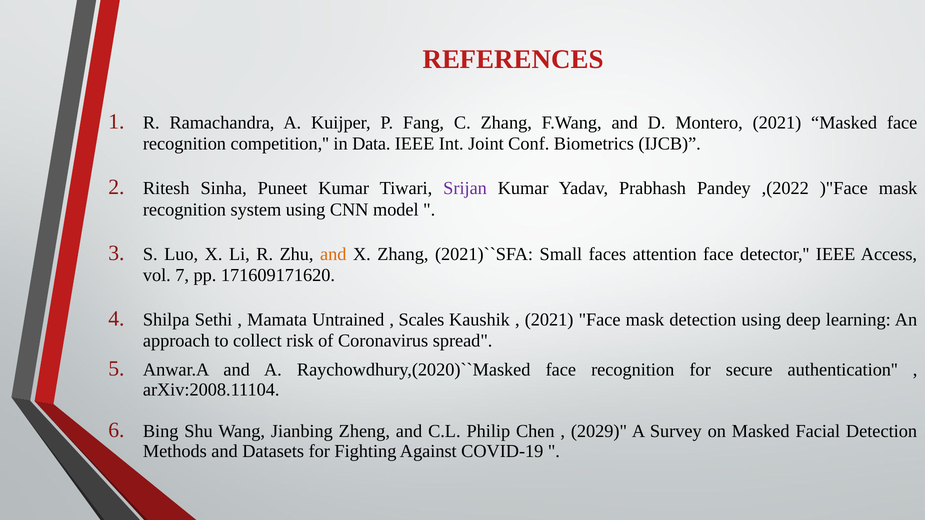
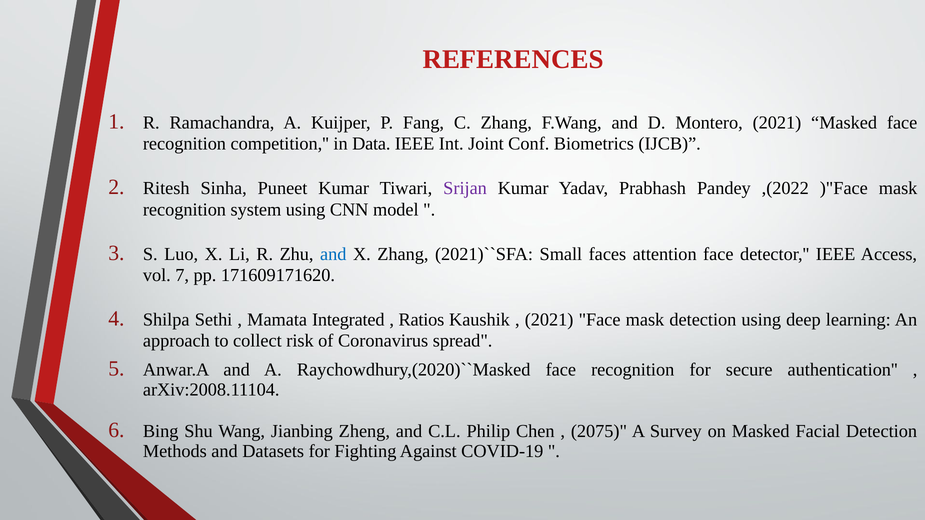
and colour: orange -> blue (333, 254)
Untrained: Untrained -> Integrated (348, 320)
Scales: Scales -> Ratios (421, 320)
2029: 2029 -> 2075 (599, 432)
